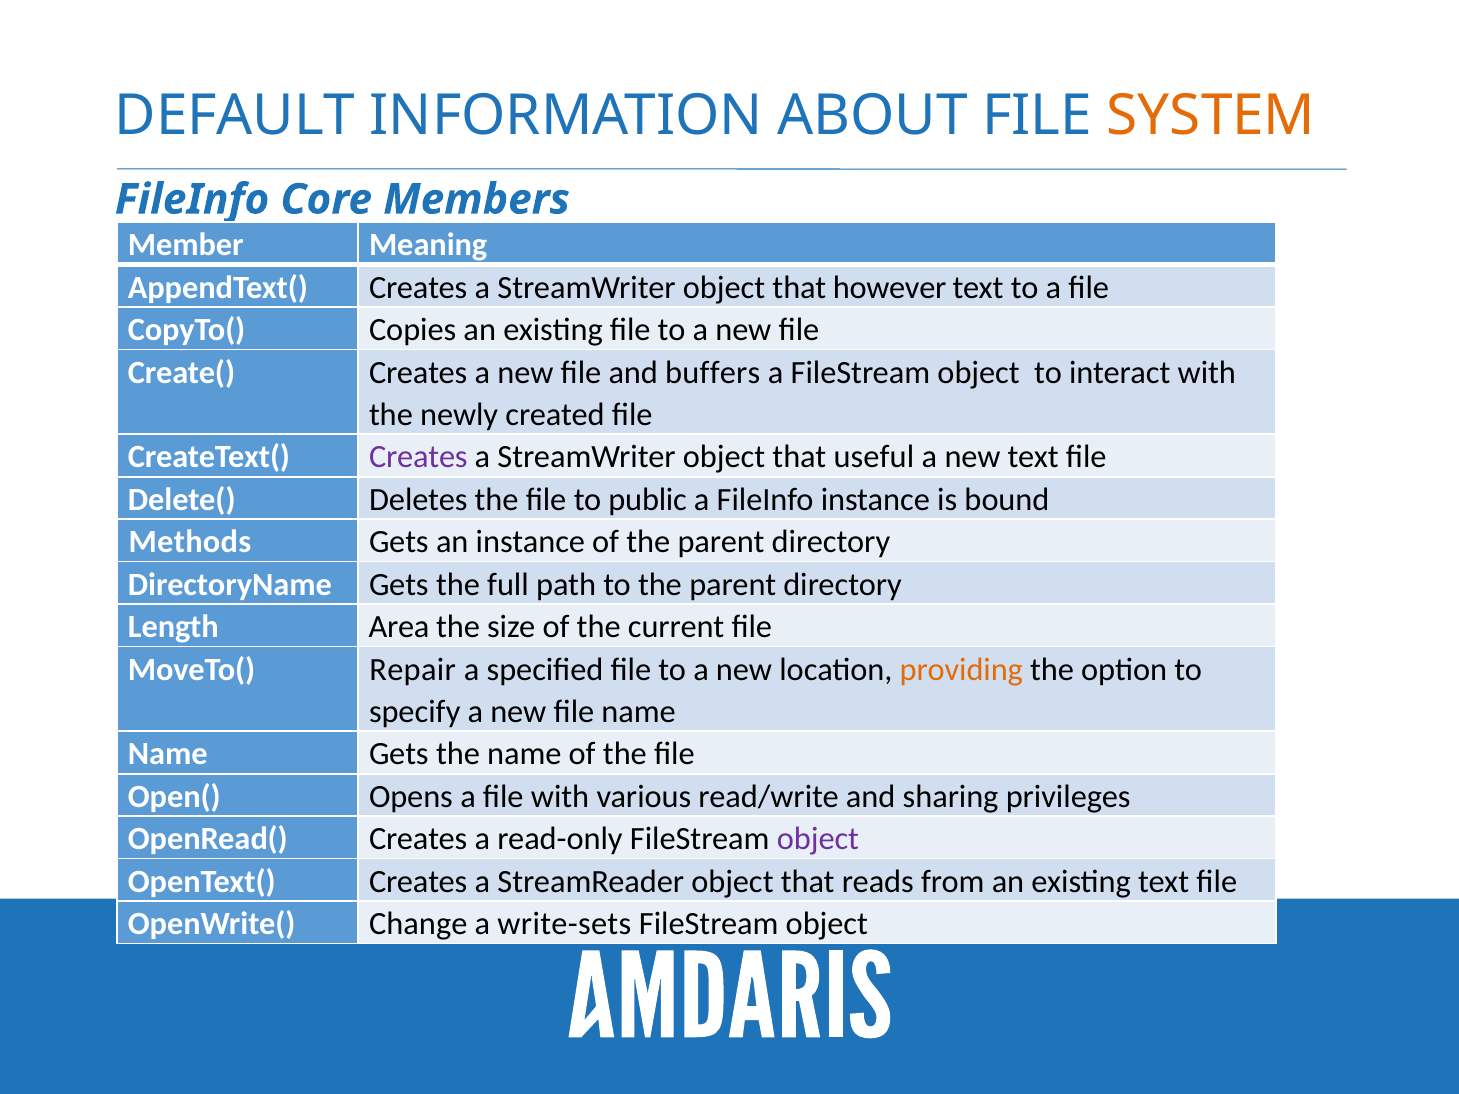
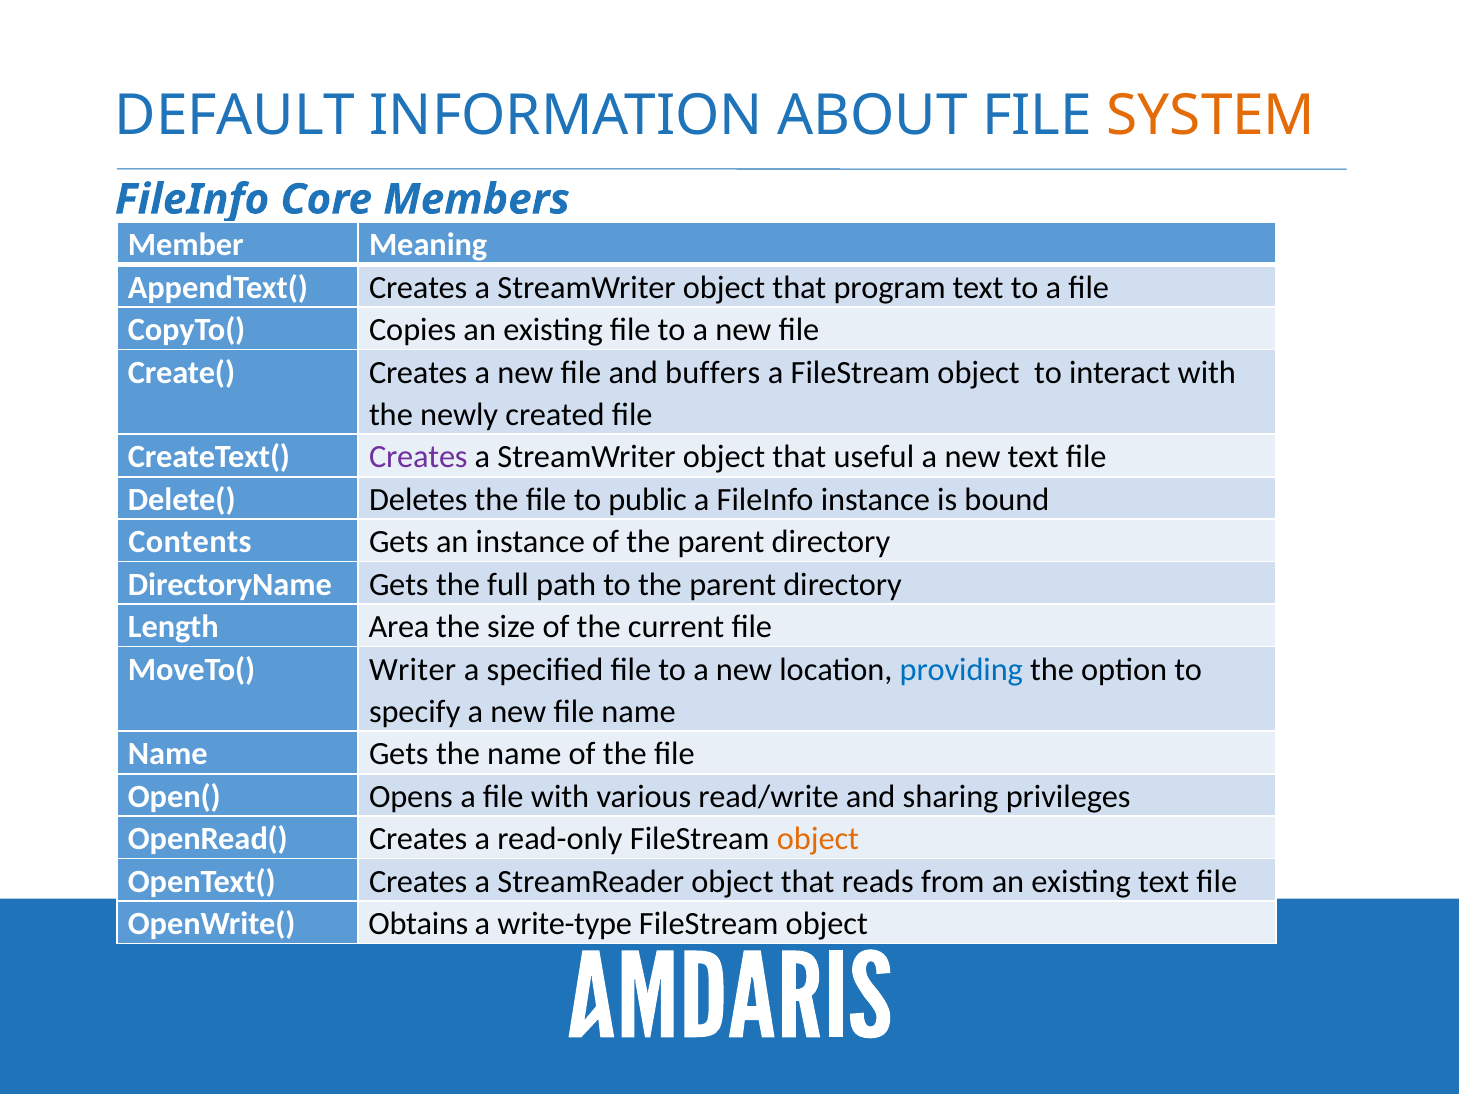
however: however -> program (890, 288)
Methods: Methods -> Contents (190, 542)
Repair: Repair -> Writer (413, 670)
providing colour: orange -> blue (961, 670)
object colour: purple -> orange (818, 839)
Change: Change -> Obtains (418, 924)
write-sets: write-sets -> write-type (565, 924)
